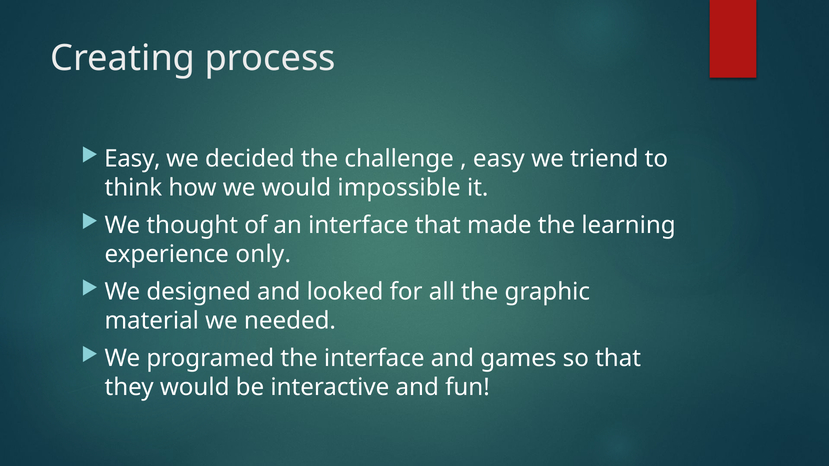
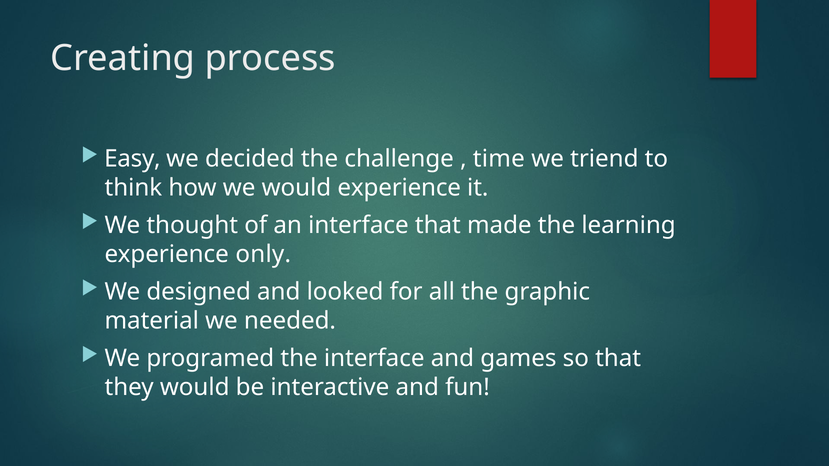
easy: easy -> time (499, 159)
would impossible: impossible -> experience (399, 188)
